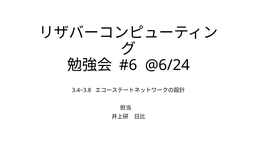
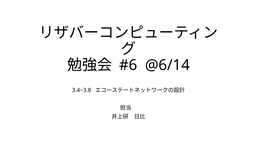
@6/24: @6/24 -> @6/14 (167, 65)
